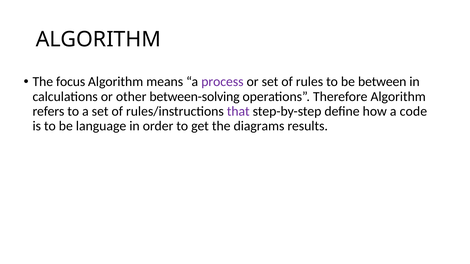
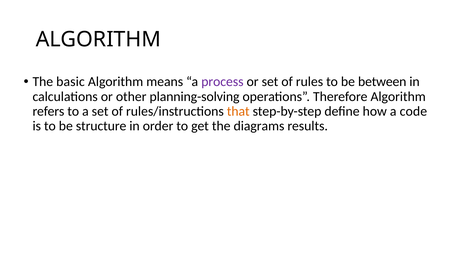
focus: focus -> basic (70, 82)
between-solving: between-solving -> planning-solving (195, 97)
that colour: purple -> orange (238, 111)
language: language -> structure (101, 126)
